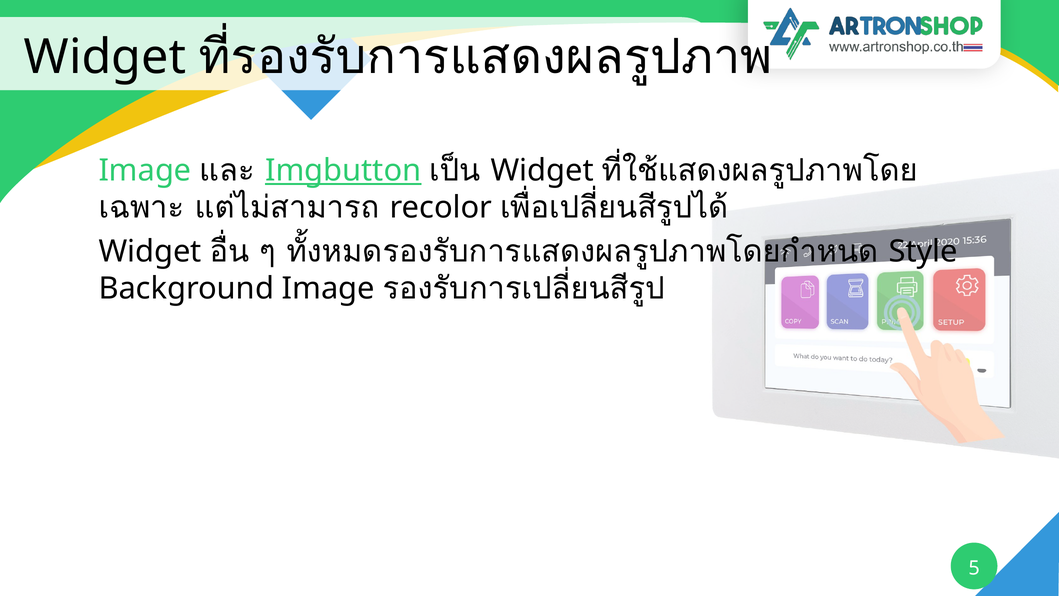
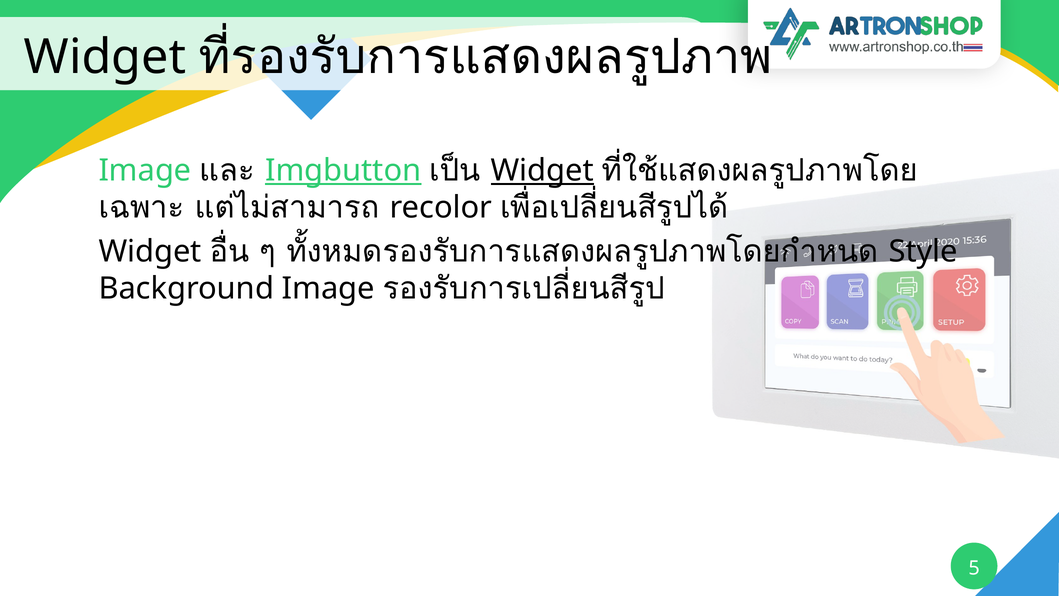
Widget underline: none -> present (542, 170)
